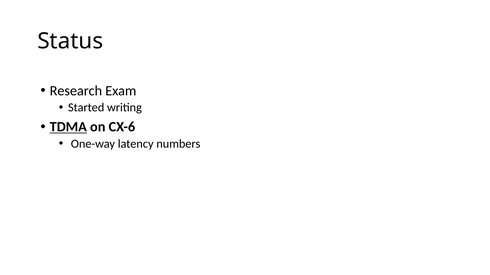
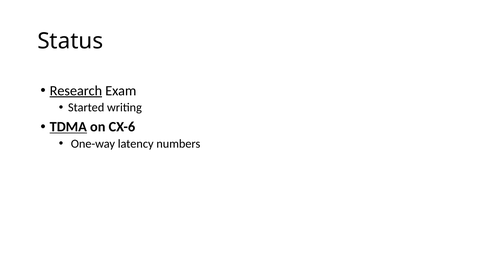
Research underline: none -> present (76, 91)
